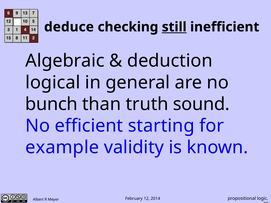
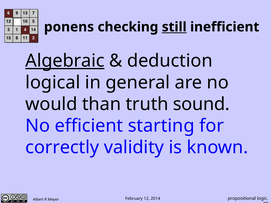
deduce: deduce -> ponens (69, 27)
Algebraic underline: none -> present (65, 61)
bunch: bunch -> would (51, 104)
example: example -> correctly (62, 148)
